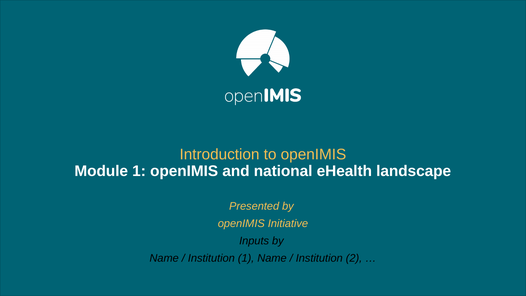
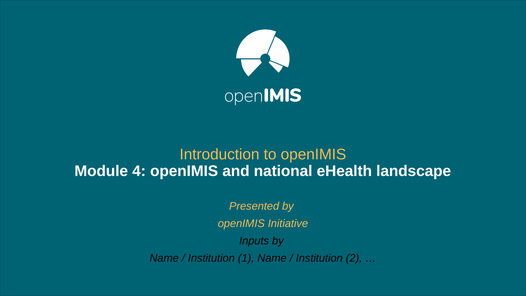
Module 1: 1 -> 4 (139, 171)
